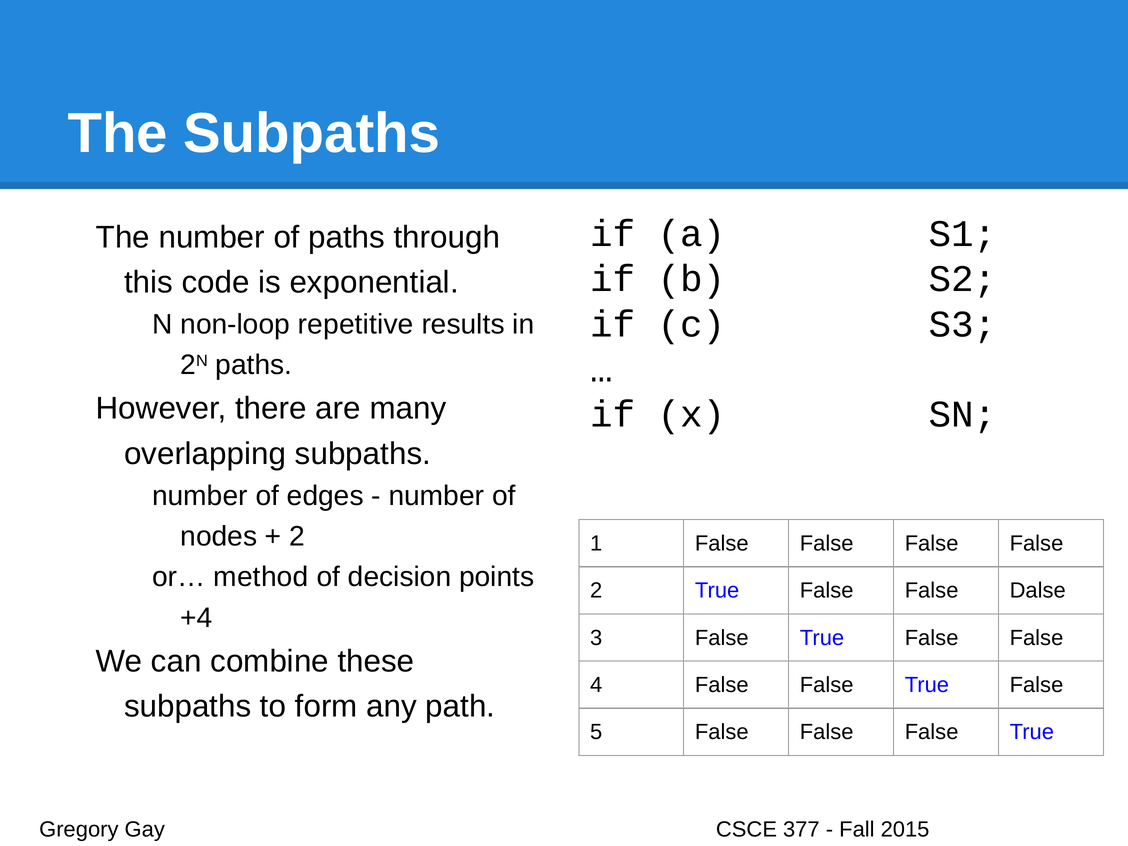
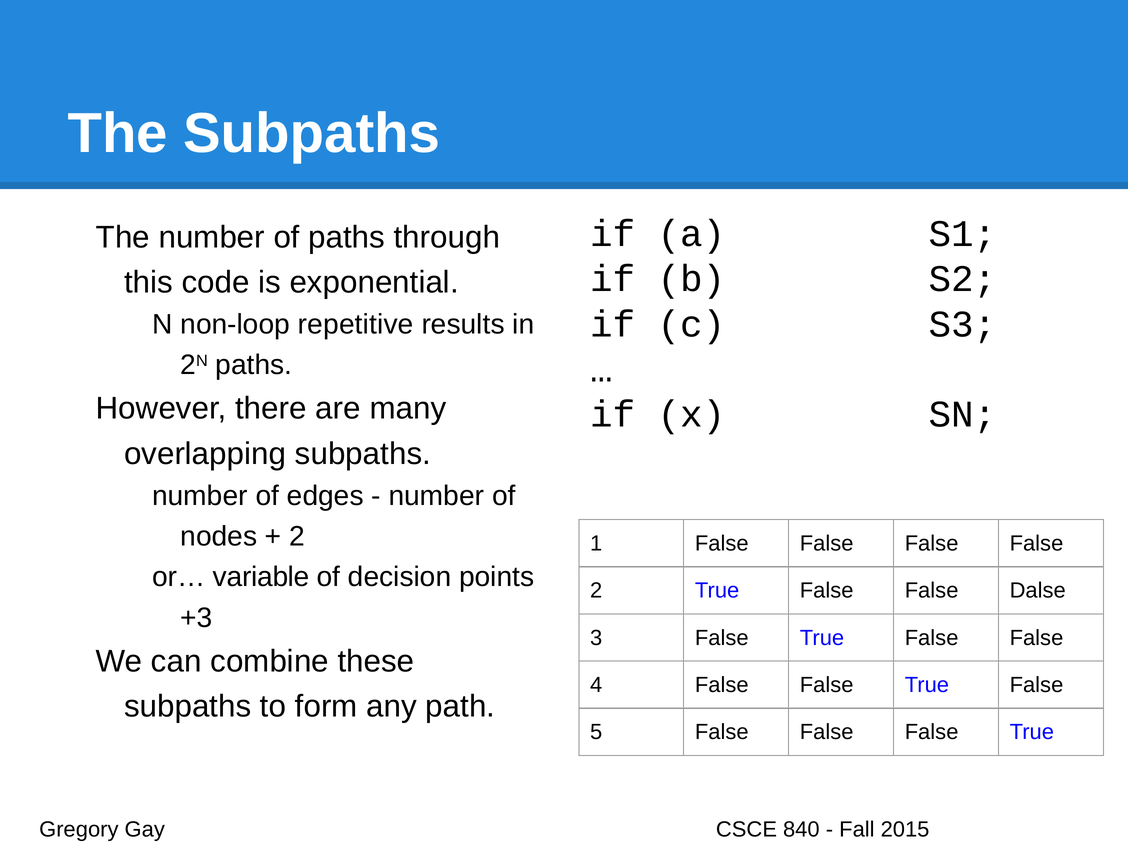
method: method -> variable (261, 577)
+4: +4 -> +3 (197, 618)
377: 377 -> 840 (801, 830)
